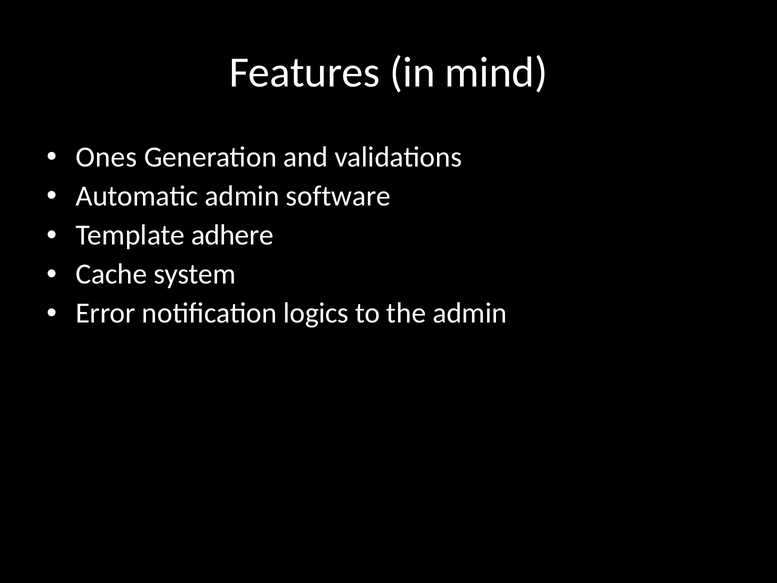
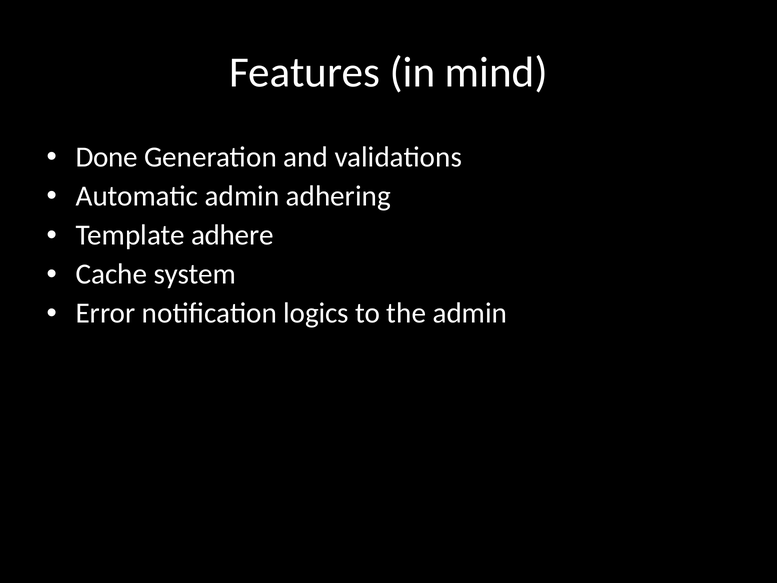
Ones: Ones -> Done (107, 157)
software: software -> adhering (338, 196)
